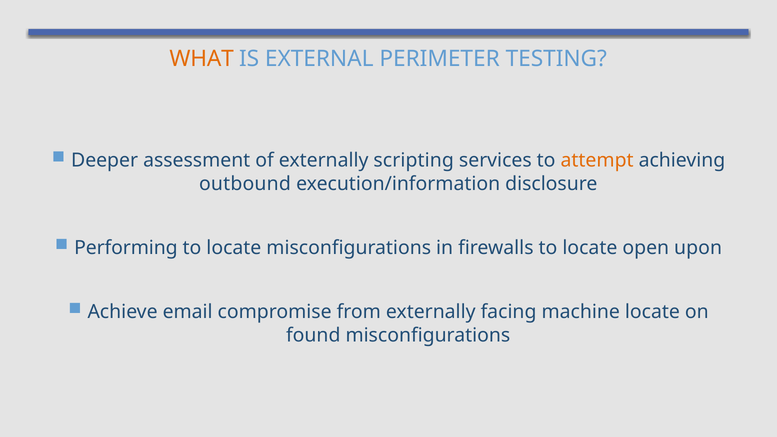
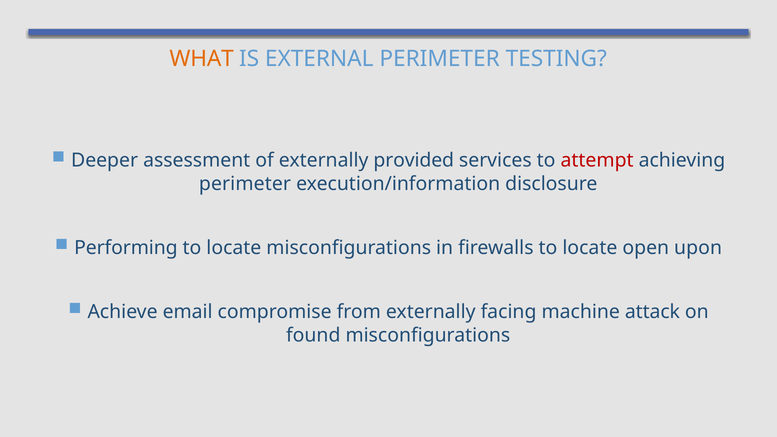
scripting: scripting -> provided (414, 161)
attempt colour: orange -> red (597, 161)
outbound: outbound -> perimeter (245, 184)
machine locate: locate -> attack (652, 312)
